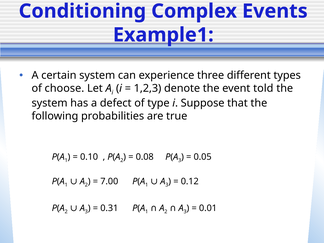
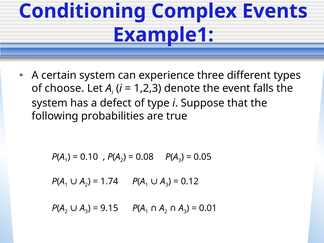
told: told -> falls (263, 88)
7.00: 7.00 -> 1.74 (109, 181)
0.31: 0.31 -> 9.15 (109, 208)
